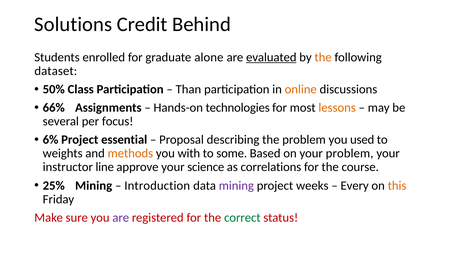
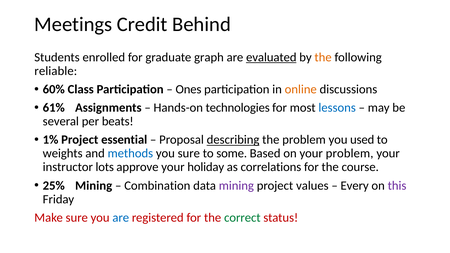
Solutions: Solutions -> Meetings (73, 24)
alone: alone -> graph (209, 57)
dataset: dataset -> reliable (56, 71)
50%: 50% -> 60% (54, 89)
Than: Than -> Ones (188, 89)
66%: 66% -> 61% (54, 108)
lessons colour: orange -> blue (337, 108)
focus: focus -> beats (118, 121)
6%: 6% -> 1% (51, 140)
describing underline: none -> present (233, 140)
methods colour: orange -> blue (130, 154)
you with: with -> sure (189, 154)
line: line -> lots (105, 167)
science: science -> holiday (206, 167)
Introduction: Introduction -> Combination (157, 186)
weeks: weeks -> values (312, 186)
this colour: orange -> purple (397, 186)
are colour: purple -> blue (121, 218)
